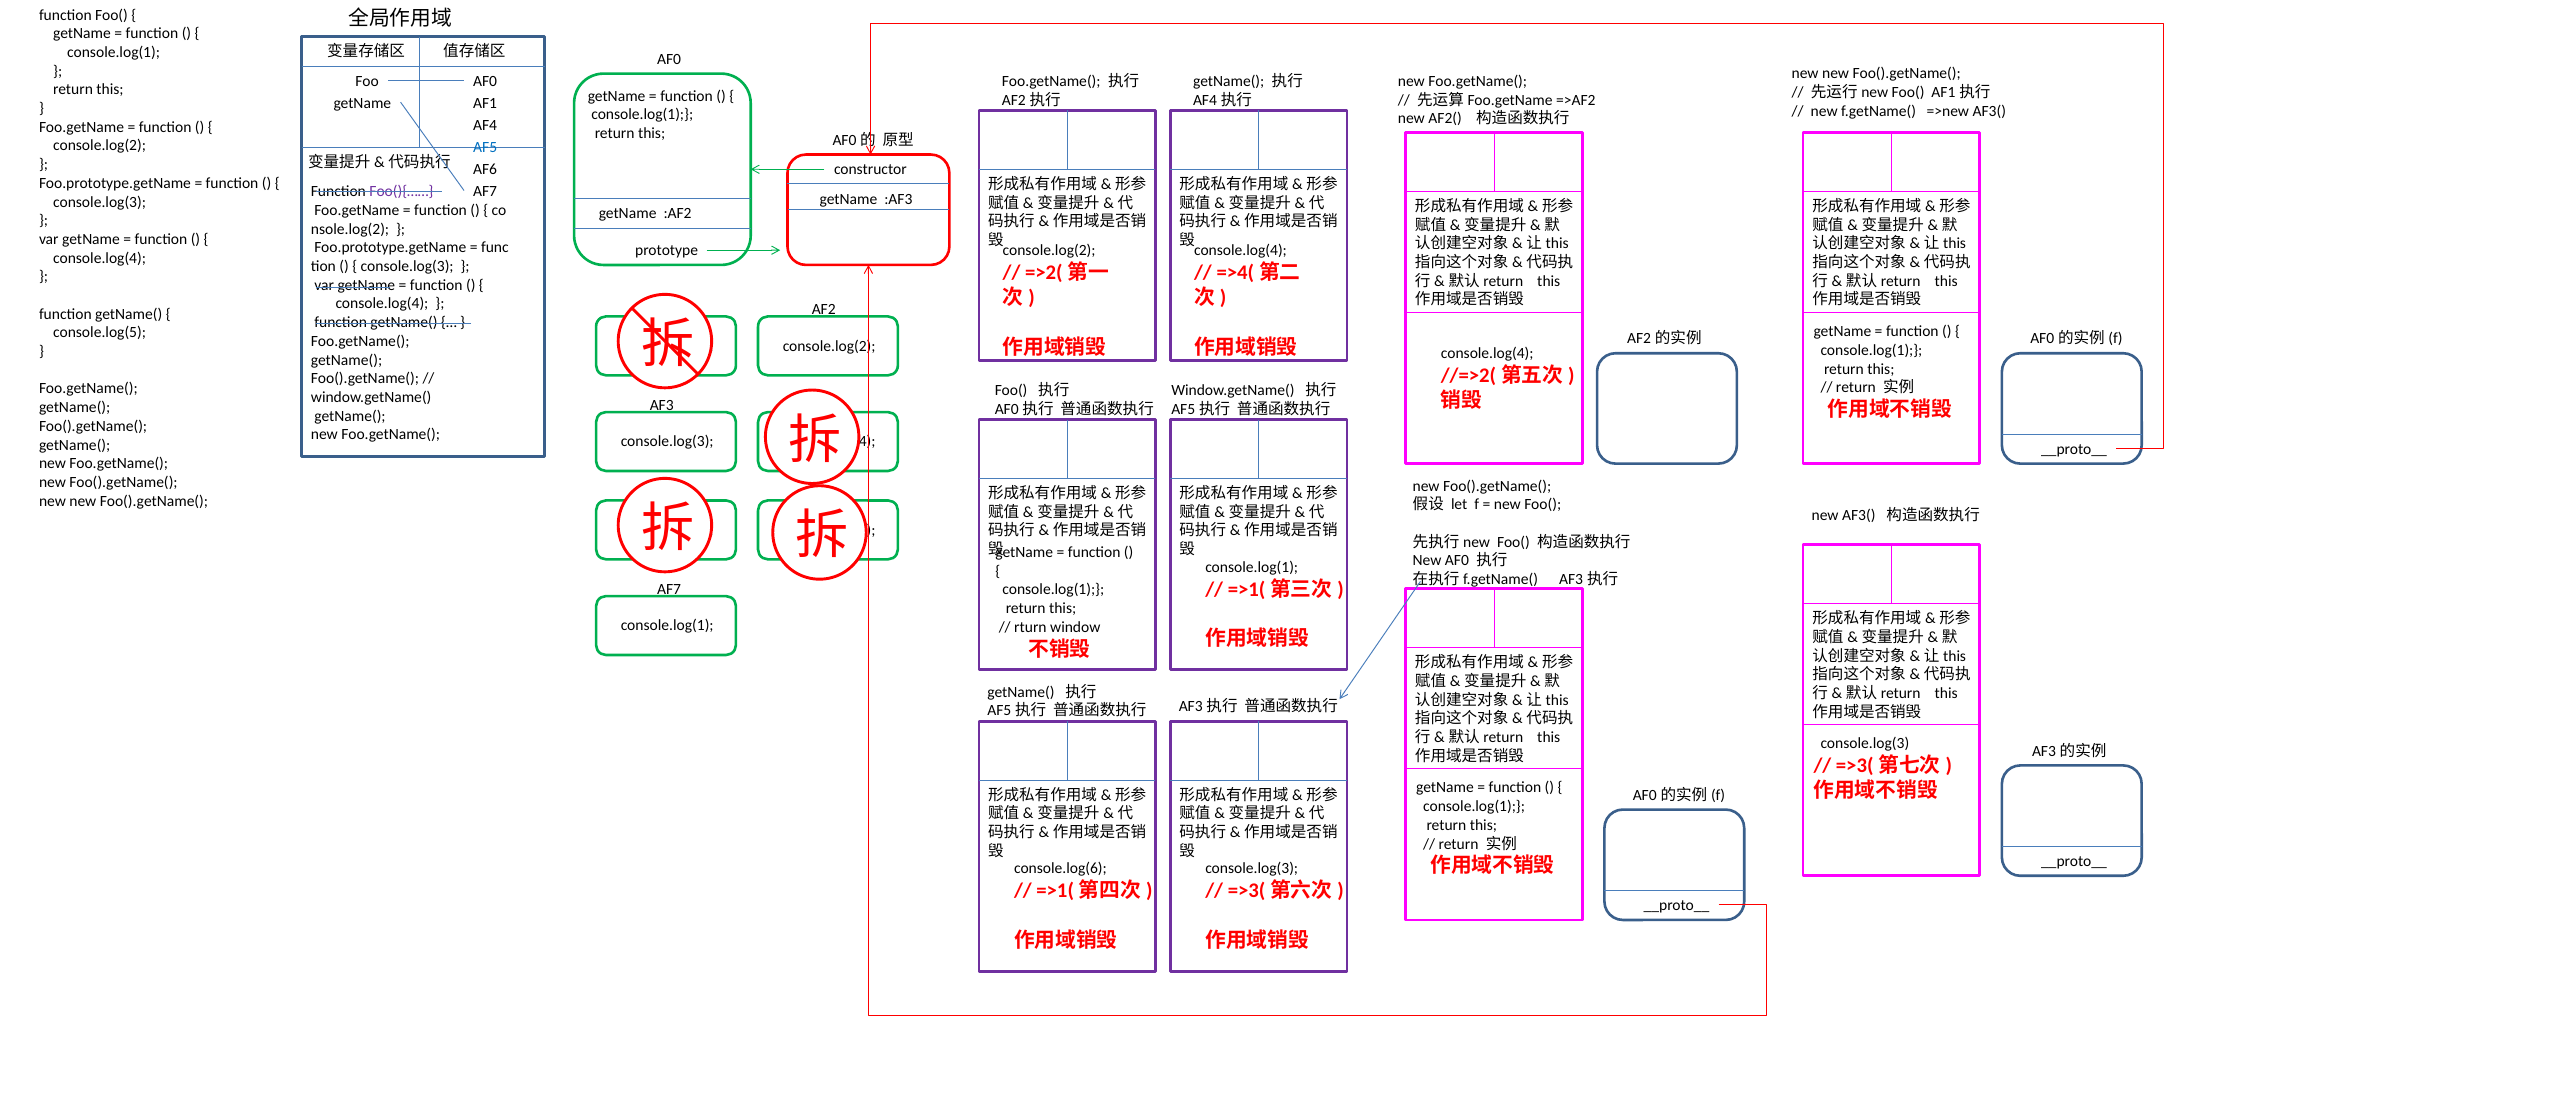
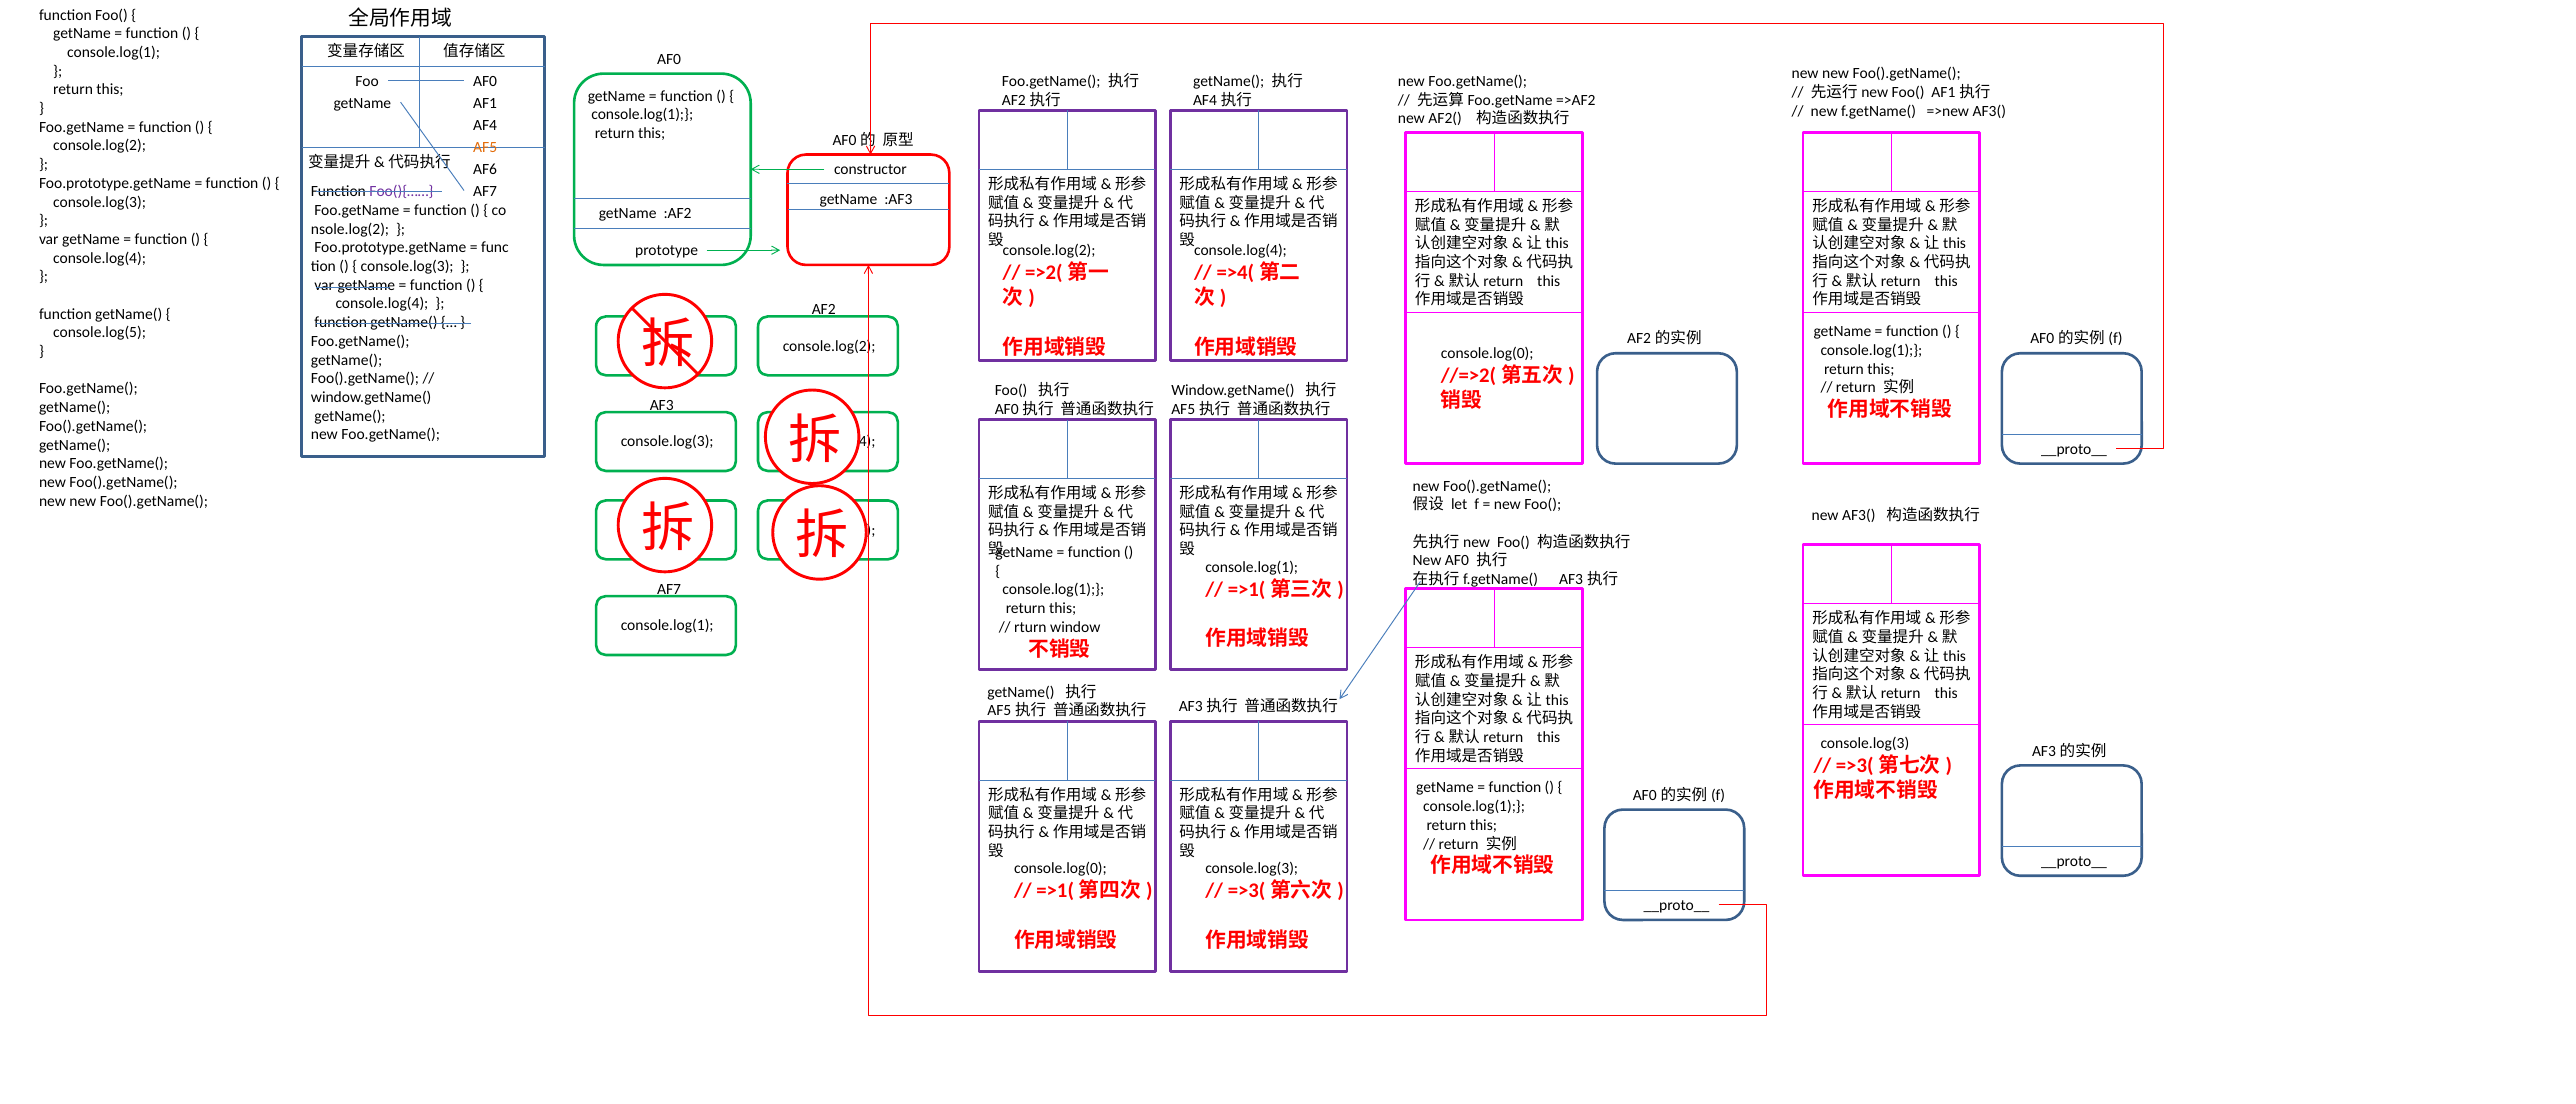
AF5 colour: blue -> orange (485, 147)
console.log(4: console.log(4 -> console.log(0 (1487, 354)
console.log(6: console.log(6 -> console.log(0 (1060, 869)
